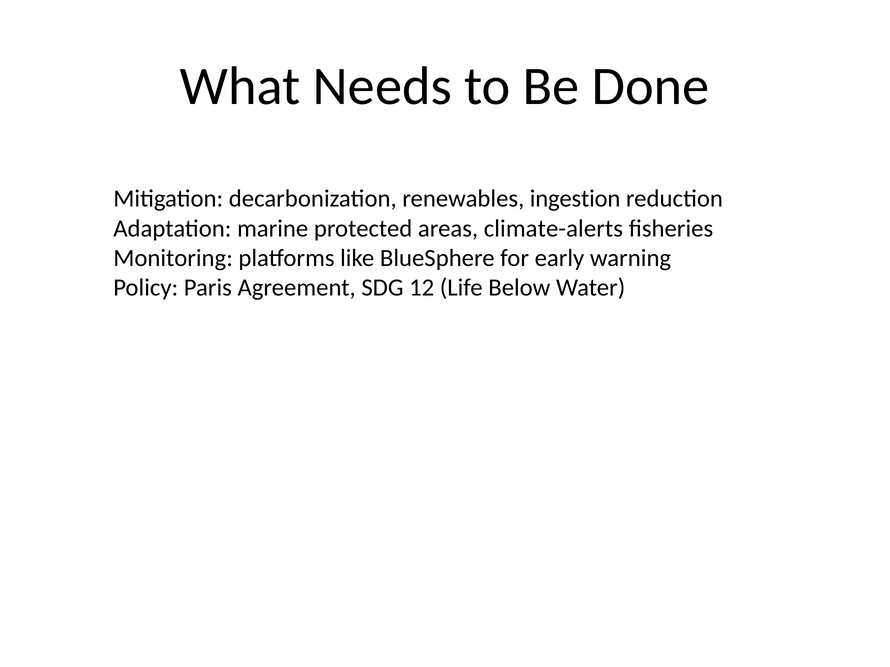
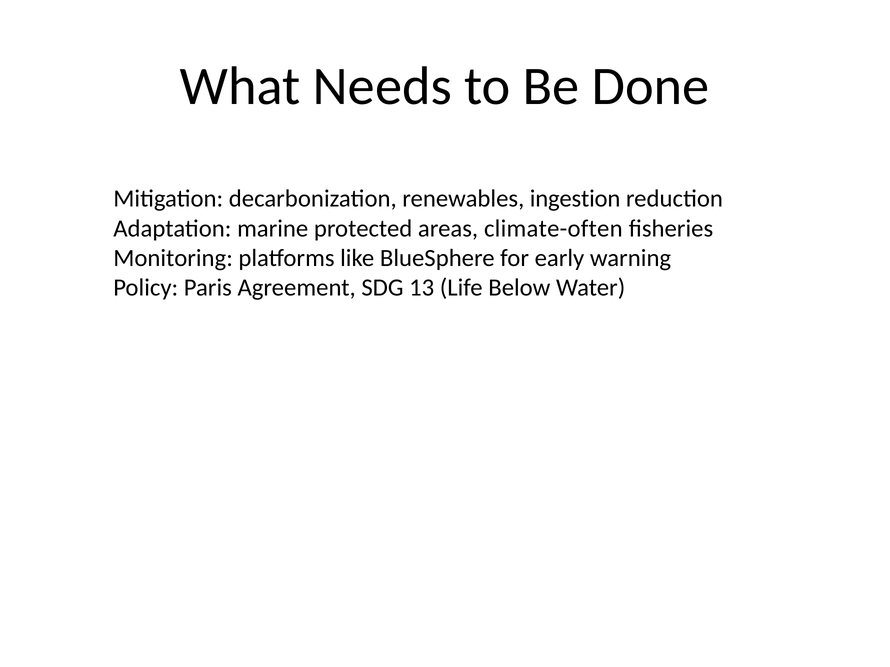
climate-alerts: climate-alerts -> climate-often (553, 229)
12: 12 -> 13 (422, 288)
